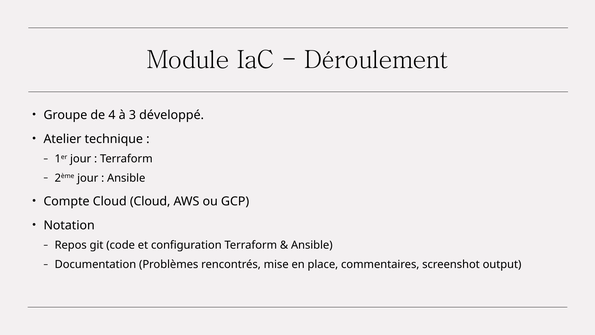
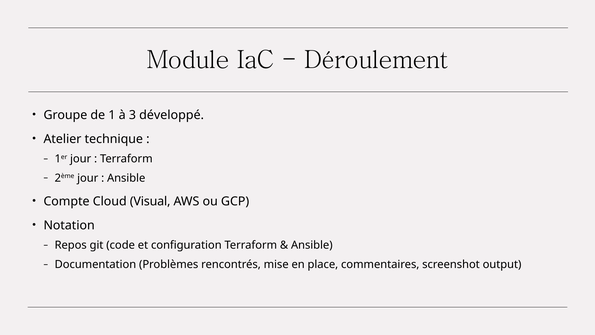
4: 4 -> 1 (112, 115)
Cloud Cloud: Cloud -> Visual (150, 201)
